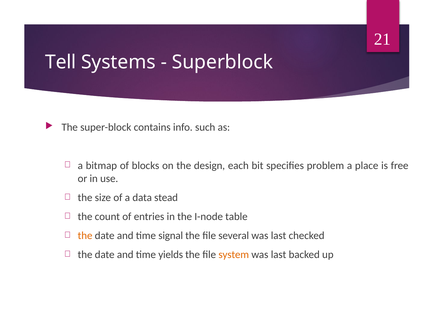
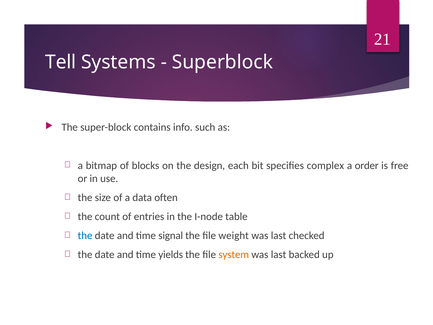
problem: problem -> complex (325, 165)
place: place -> order (367, 165)
stead: stead -> often (166, 197)
the colour: orange -> blue (85, 235)
several: several -> weight (234, 235)
